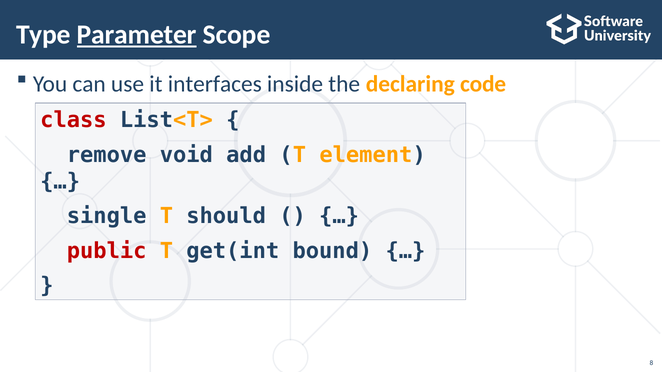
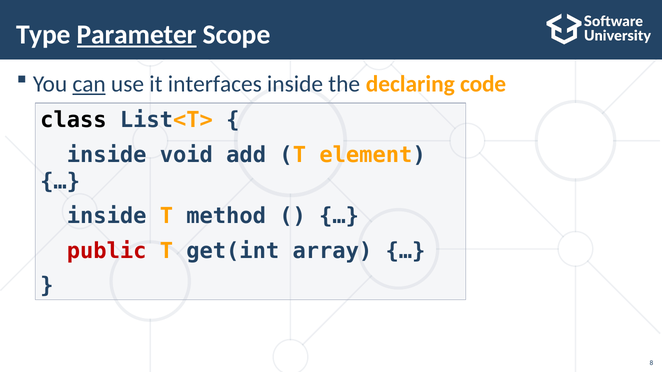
can underline: none -> present (89, 84)
class colour: red -> black (73, 120)
remove: remove -> inside (107, 155)
single: single -> inside (107, 216)
should: should -> method (226, 216)
bound: bound -> array (332, 251)
